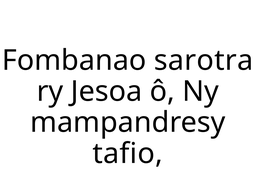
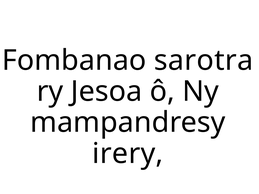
tafio: tafio -> irery (128, 154)
